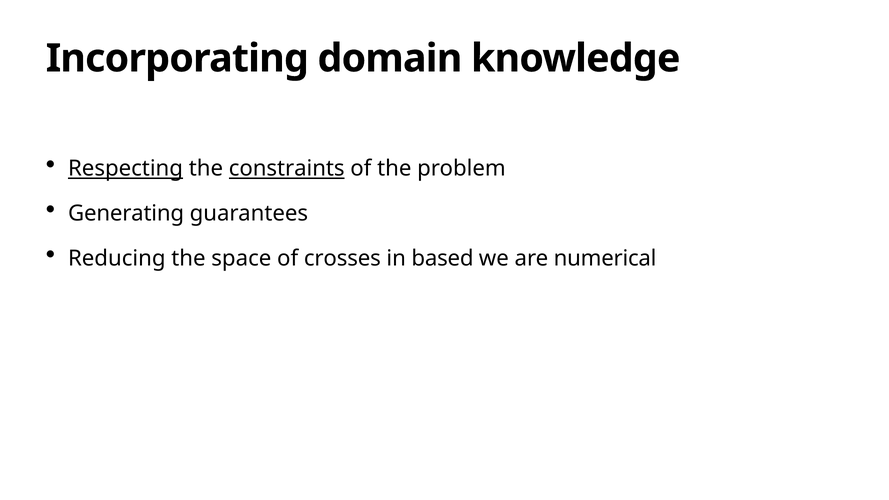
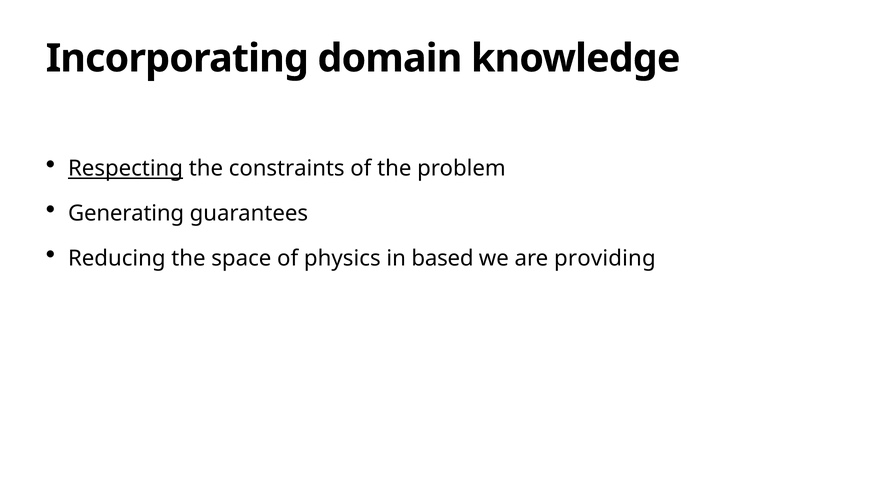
constraints underline: present -> none (287, 169)
crosses: crosses -> physics (342, 258)
numerical: numerical -> providing (605, 258)
